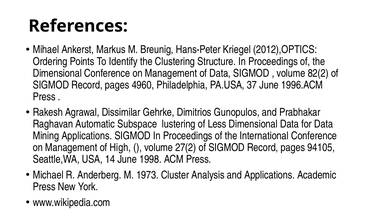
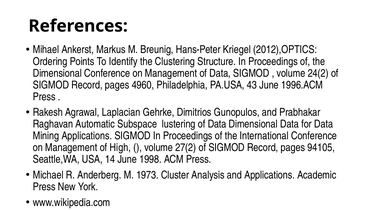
82(2: 82(2 -> 24(2 (318, 73)
37: 37 -> 43 (252, 85)
Dissimilar: Dissimilar -> Laplacian (121, 112)
lustering of Less: Less -> Data (217, 124)
